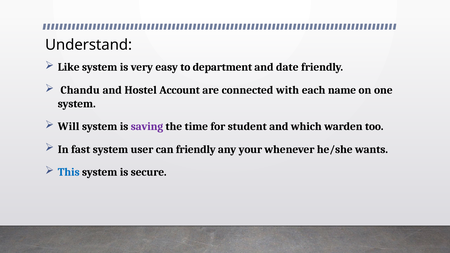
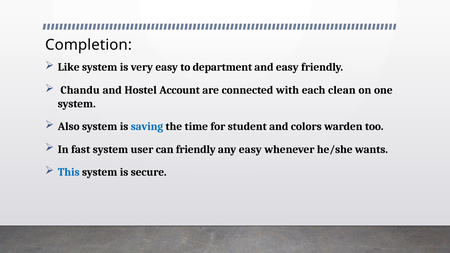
Understand: Understand -> Completion (88, 45)
and date: date -> easy (287, 67)
name: name -> clean (342, 90)
Will: Will -> Also (69, 127)
saving colour: purple -> blue (147, 127)
which: which -> colors (306, 127)
any your: your -> easy (250, 149)
